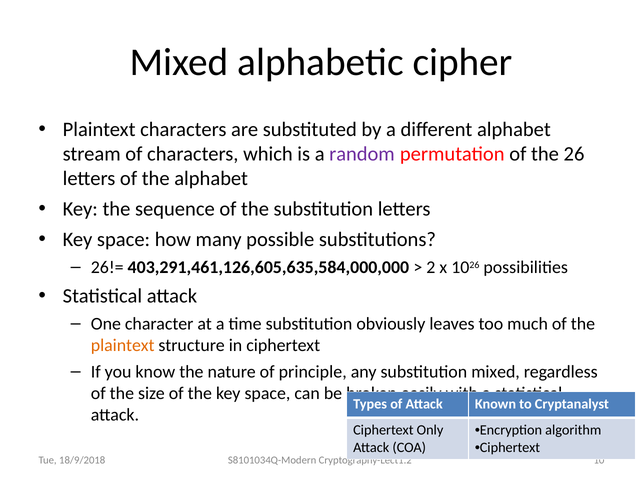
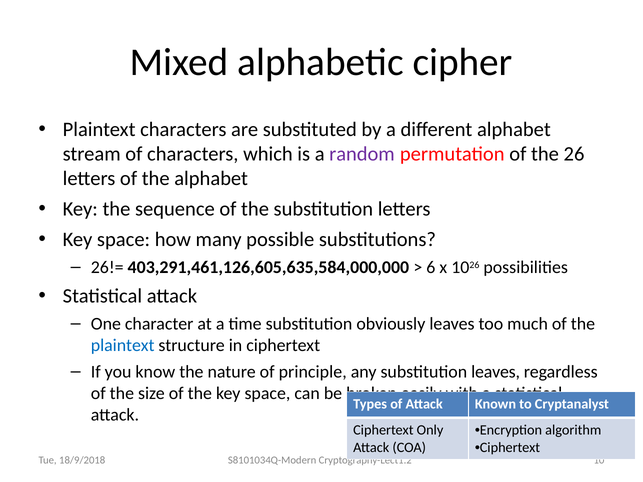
2: 2 -> 6 (431, 267)
plaintext colour: orange -> blue (123, 346)
substitution mixed: mixed -> leaves (496, 372)
